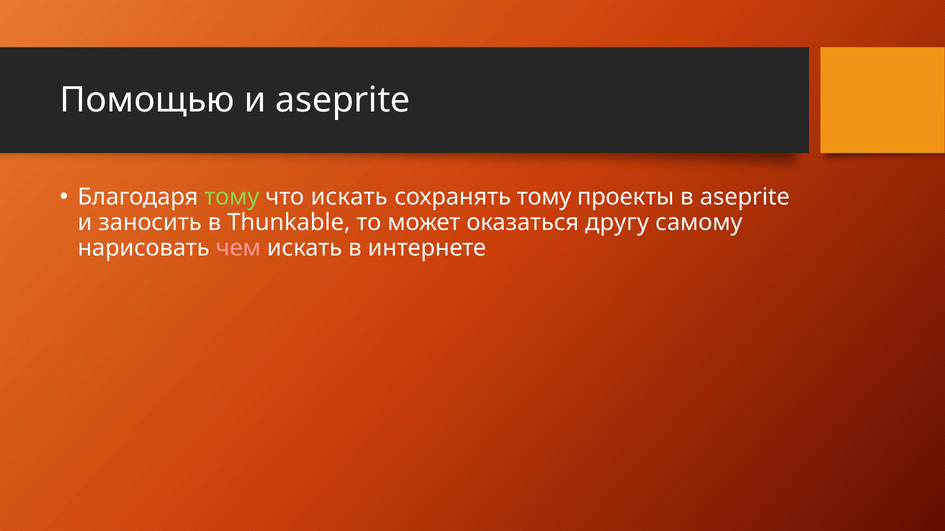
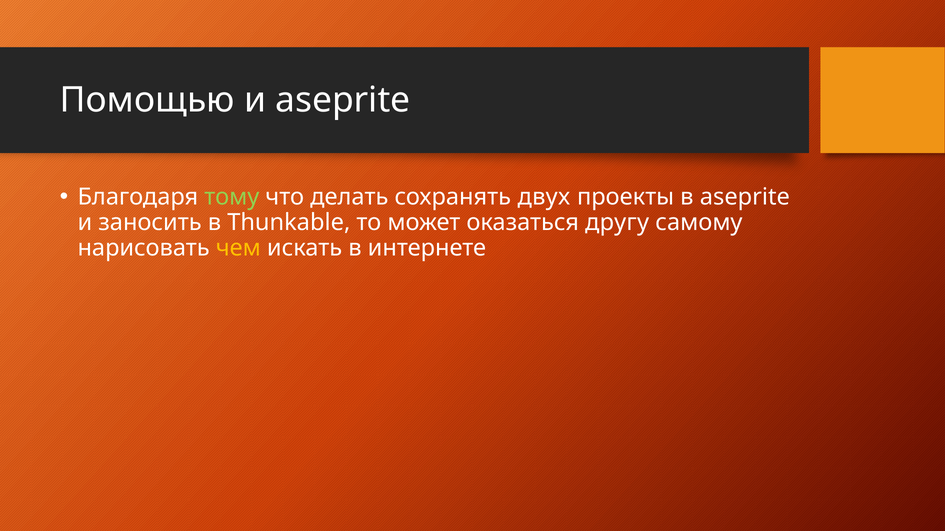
что искать: искать -> делать (349, 197)
сохранять тому: тому -> двух (544, 197)
чем colour: pink -> yellow (238, 248)
